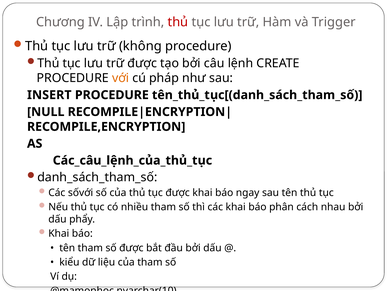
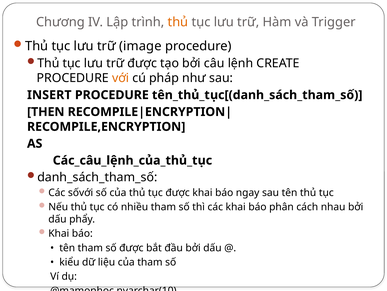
thủ colour: red -> orange (178, 22)
không: không -> image (140, 46)
NULL: NULL -> THEN (46, 112)
